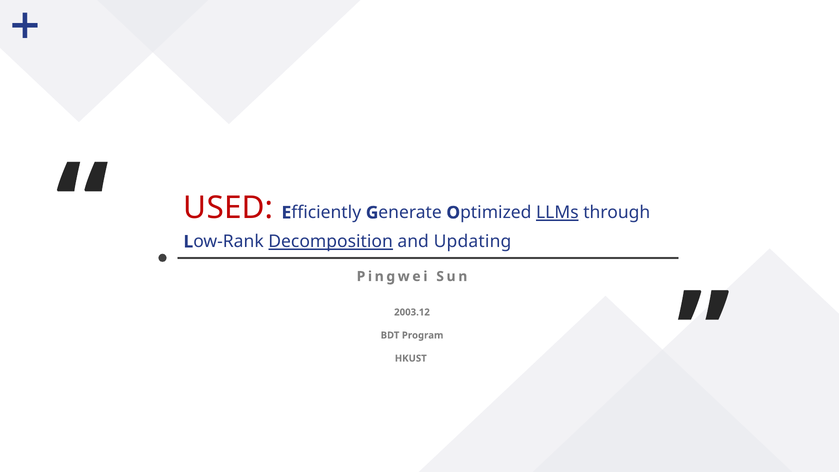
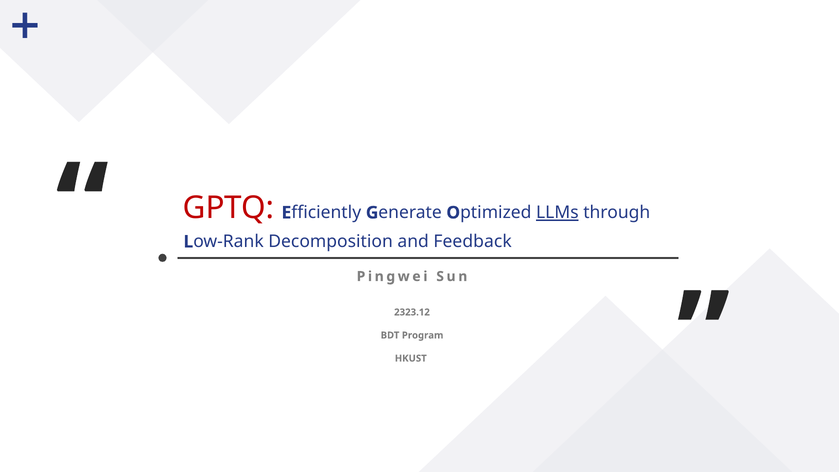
USED: USED -> GPTQ (229, 208)
Decomposition underline: present -> none (331, 242)
Updating: Updating -> Feedback (473, 242)
2003.12: 2003.12 -> 2323.12 (412, 312)
